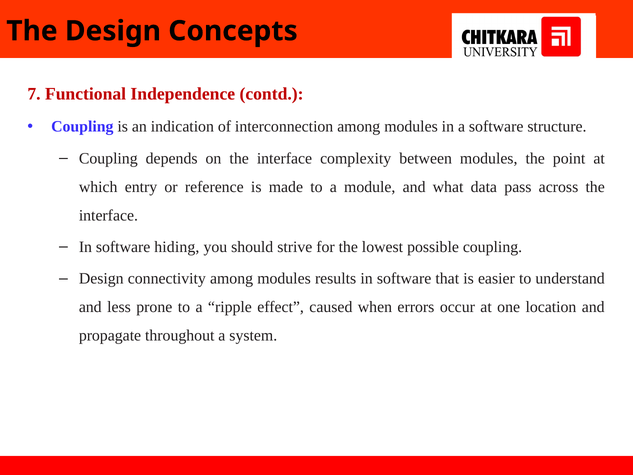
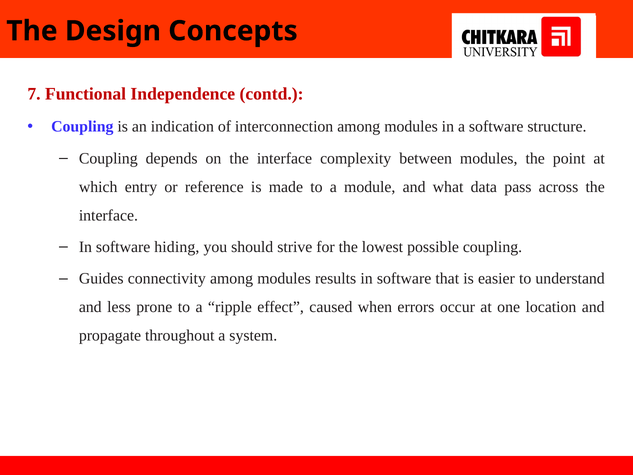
Design: Design -> Guides (101, 279)
